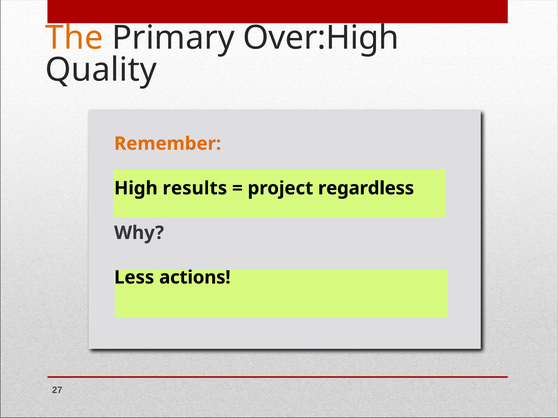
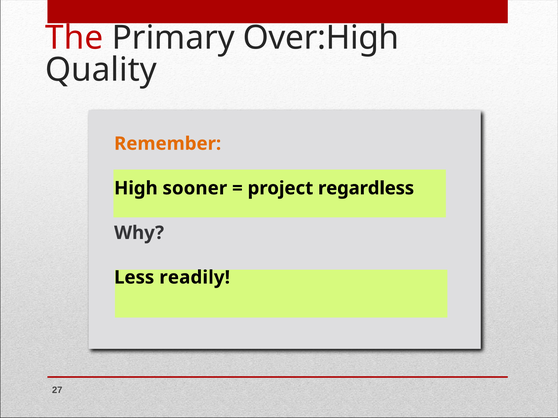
The colour: orange -> red (74, 38)
results: results -> sooner (195, 188)
actions: actions -> readily (195, 278)
